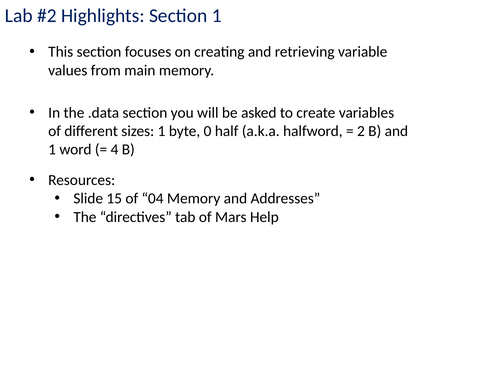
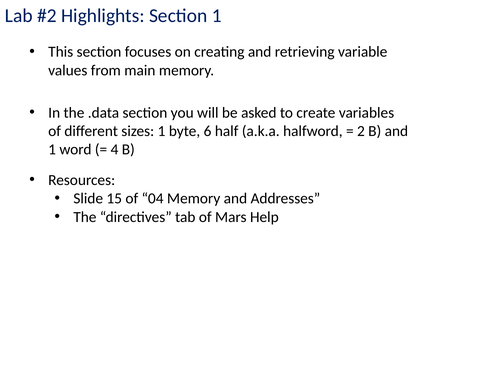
0: 0 -> 6 (208, 131)
